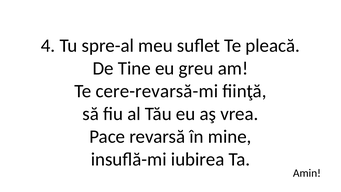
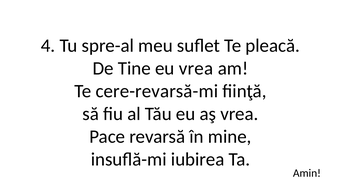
eu greu: greu -> vrea (196, 68)
